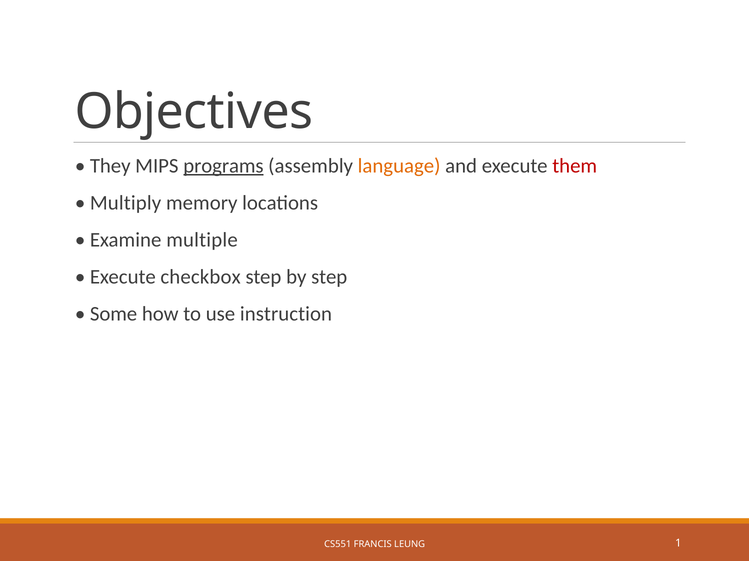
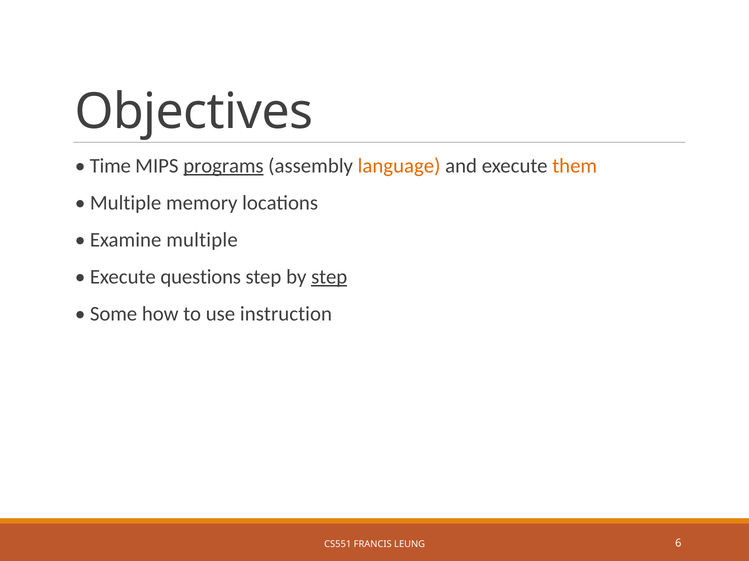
They: They -> Time (110, 166)
them colour: red -> orange (575, 166)
Multiply: Multiply -> Multiple (126, 203)
checkbox: checkbox -> questions (201, 277)
step underline: none -> present (329, 277)
1: 1 -> 6 (678, 544)
